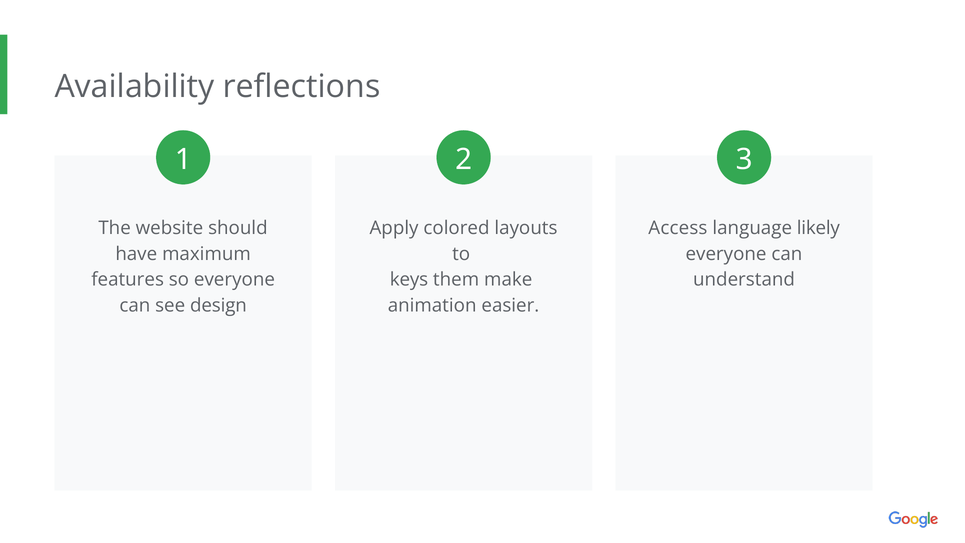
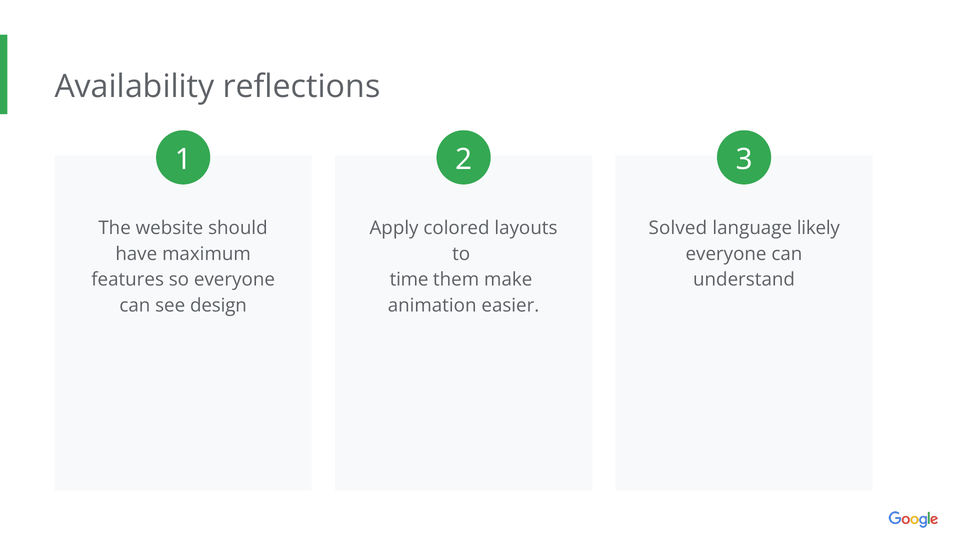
Access: Access -> Solved (678, 228)
keys: keys -> time (409, 280)
